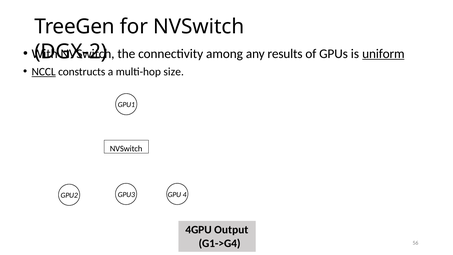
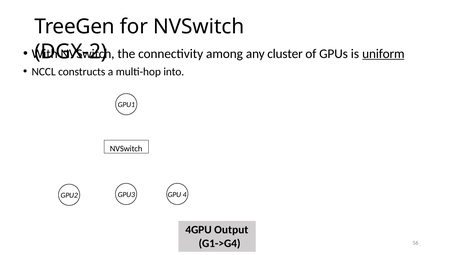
results: results -> cluster (285, 54)
NCCL underline: present -> none (44, 72)
size: size -> into (174, 72)
